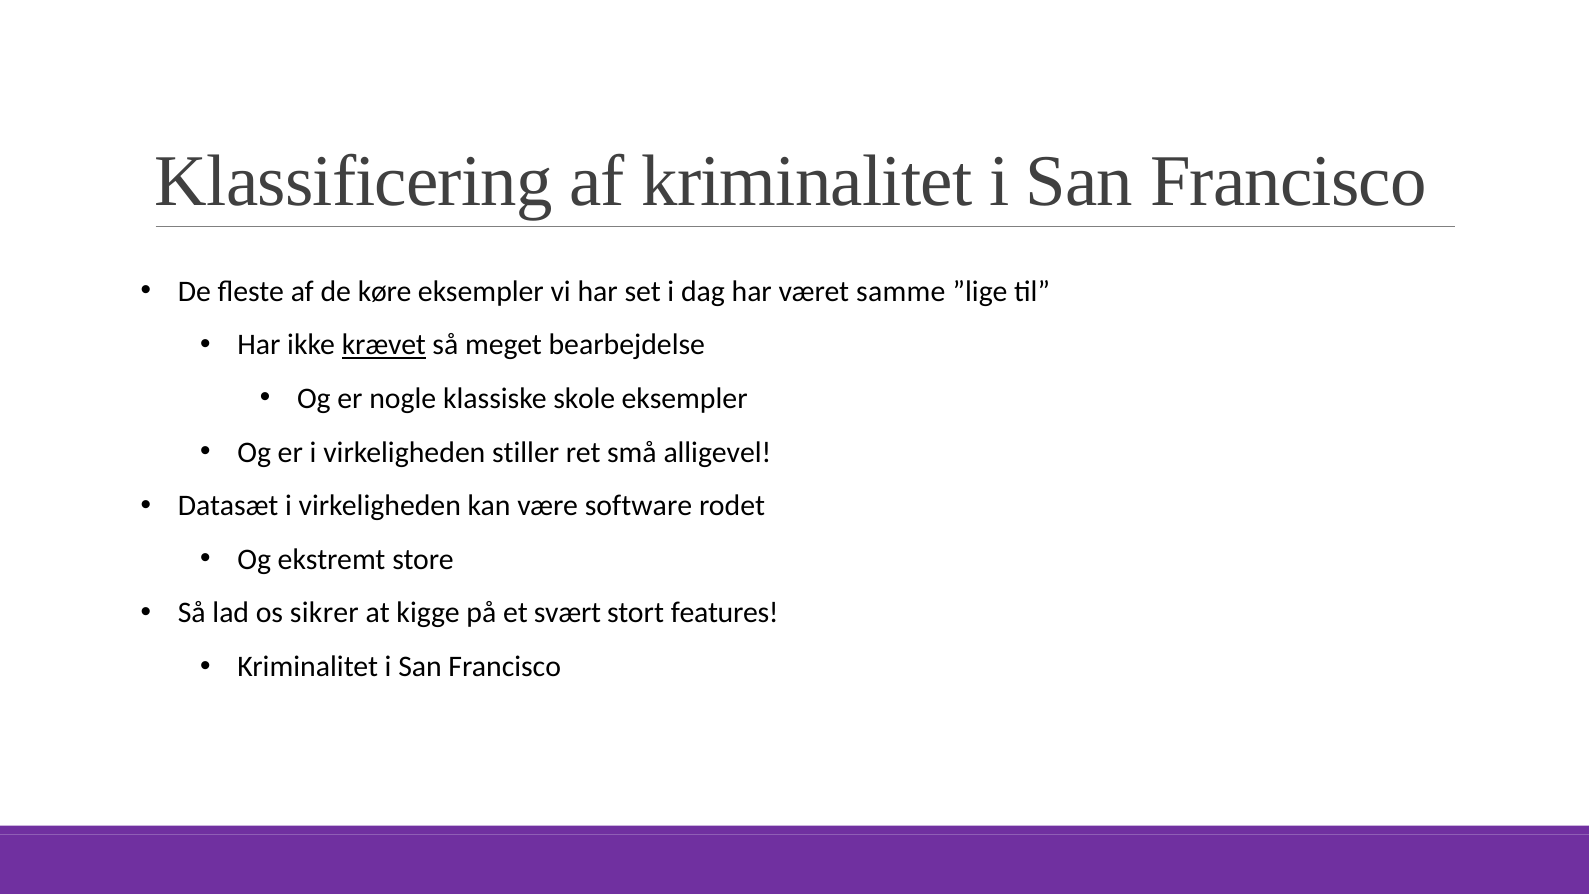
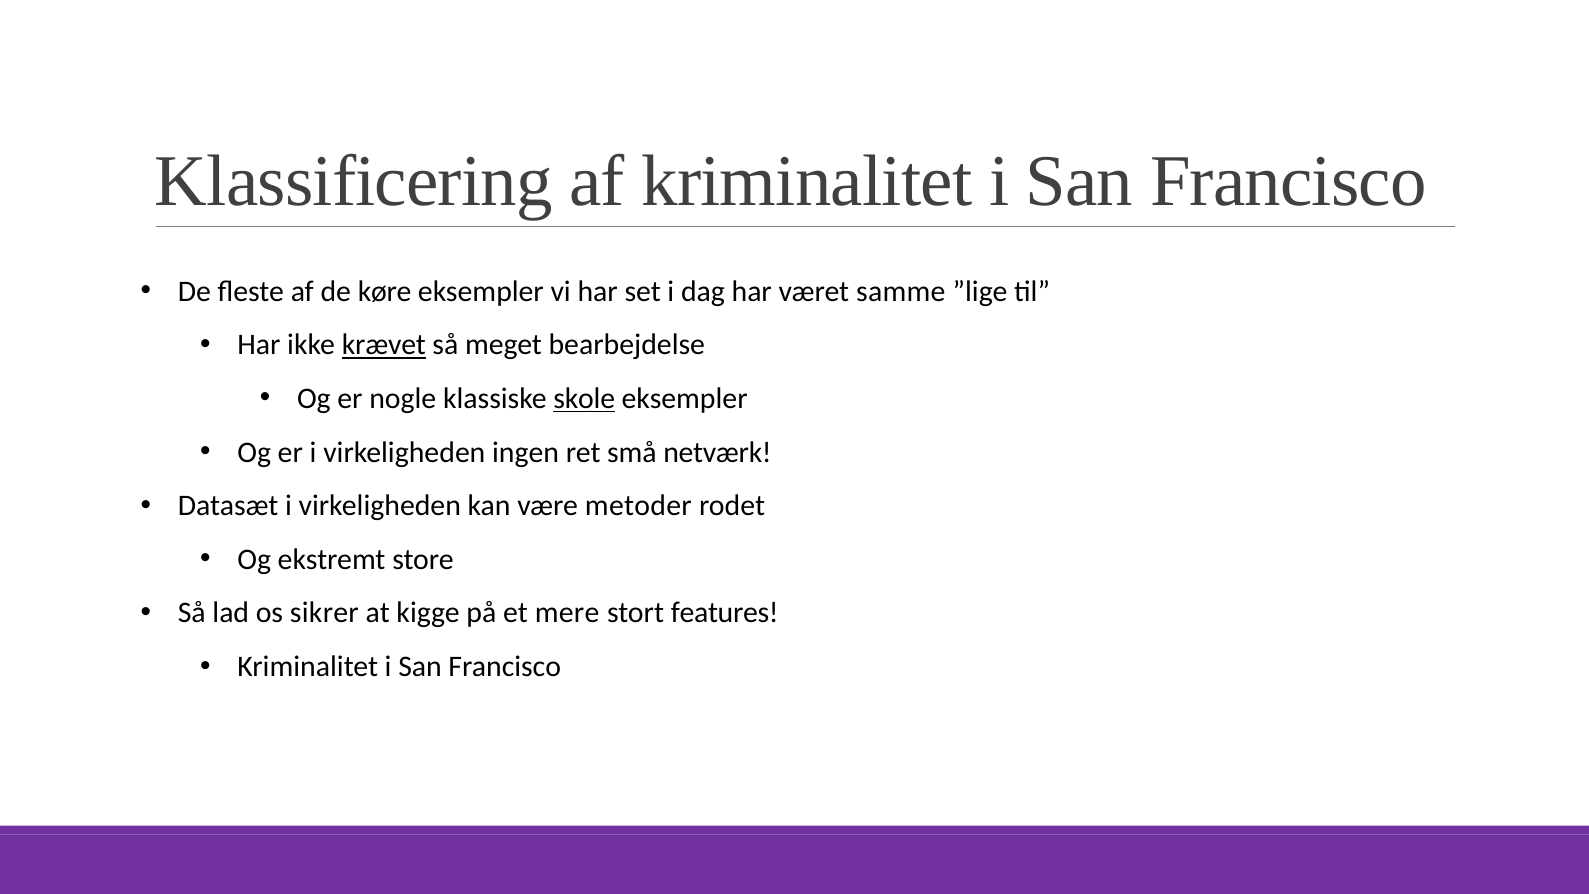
skole underline: none -> present (584, 399)
stiller: stiller -> ingen (526, 452)
alligevel: alligevel -> netværk (718, 452)
software: software -> metoder (638, 506)
svært: svært -> mere (567, 613)
